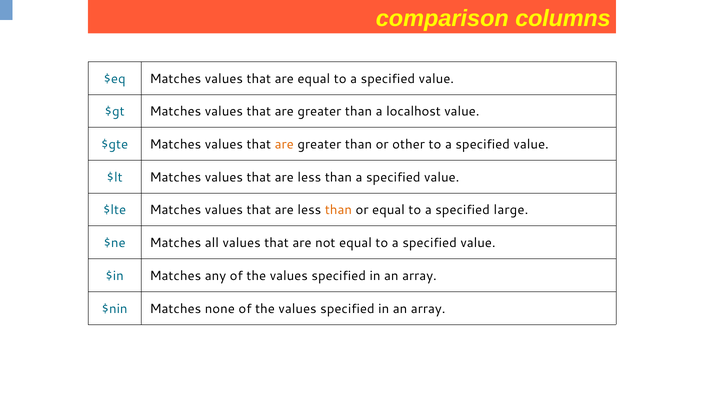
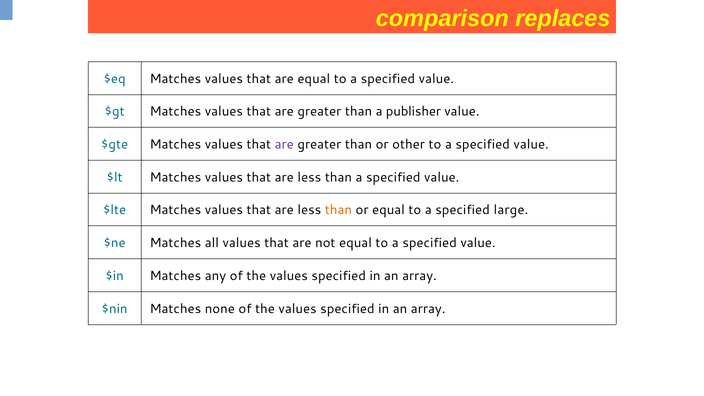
columns: columns -> replaces (563, 18)
localhost: localhost -> publisher (413, 112)
are colour: orange -> purple (284, 144)
